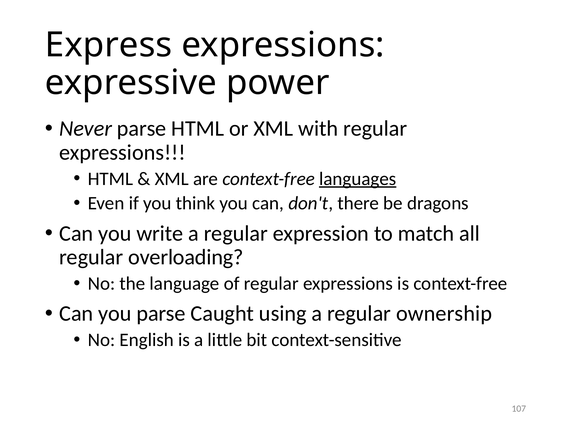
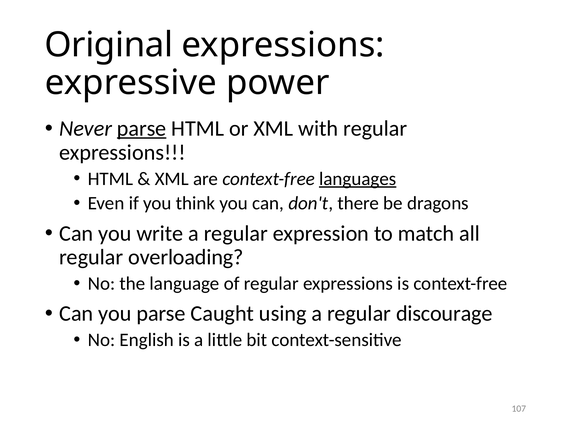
Express: Express -> Original (109, 45)
parse underline: none -> present (142, 129)
ownership: ownership -> discourage (444, 314)
